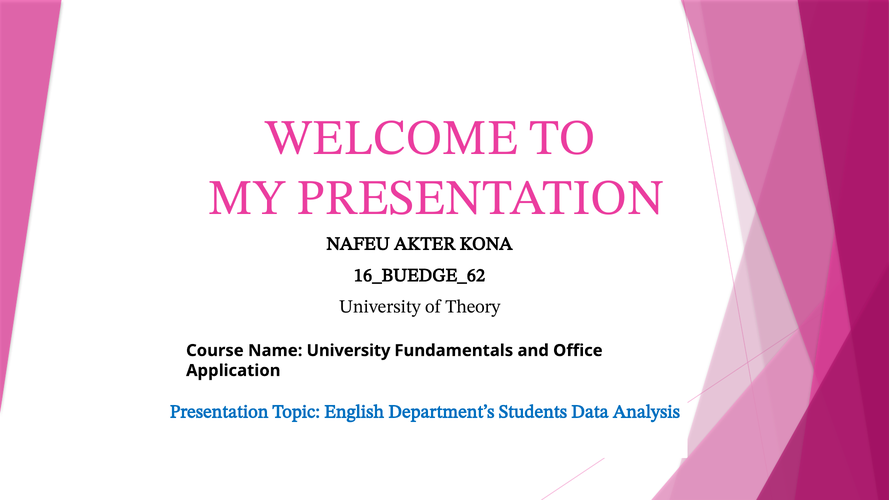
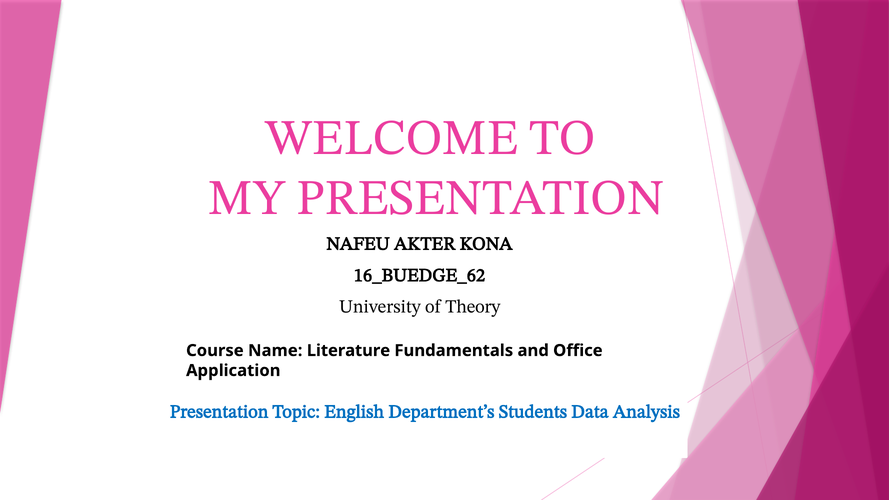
Name University: University -> Literature (348, 351)
